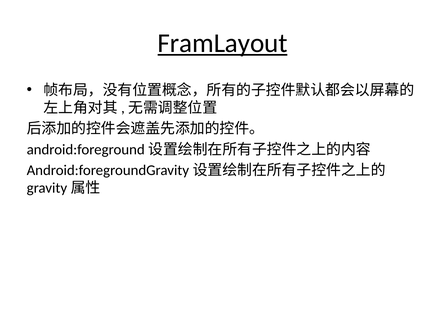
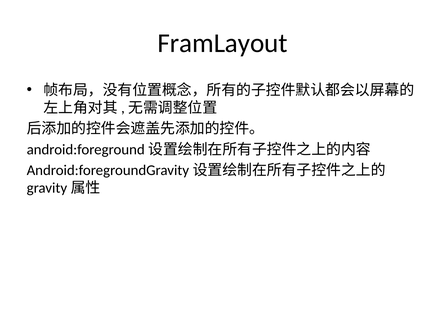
FramLayout underline: present -> none (222, 43)
